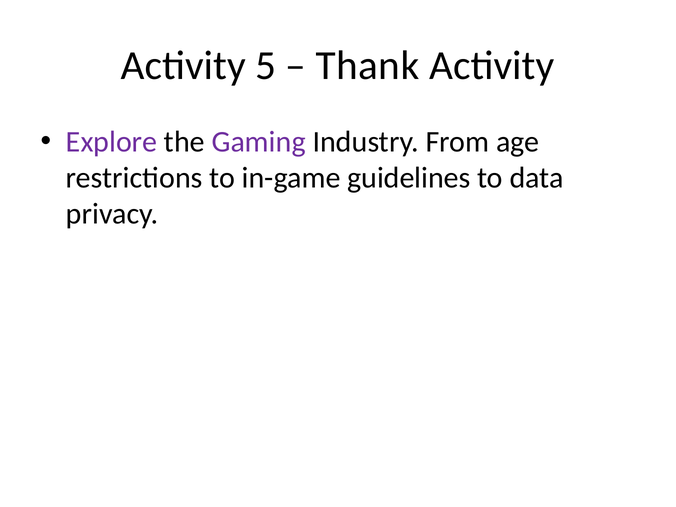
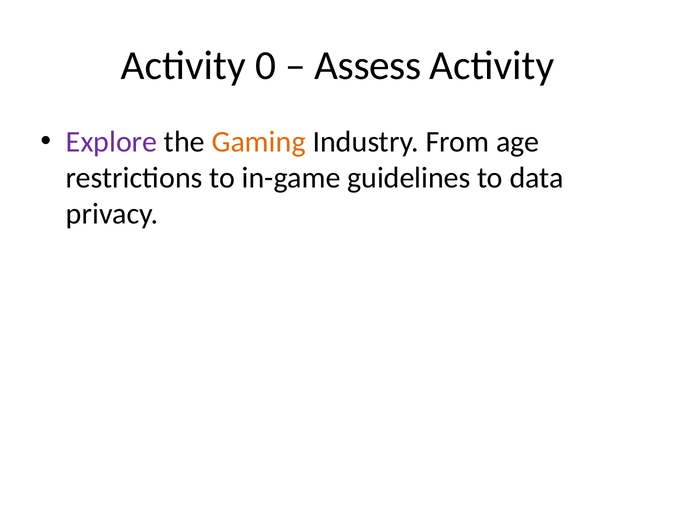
5: 5 -> 0 (266, 65)
Thank: Thank -> Assess (368, 65)
Gaming colour: purple -> orange (259, 142)
